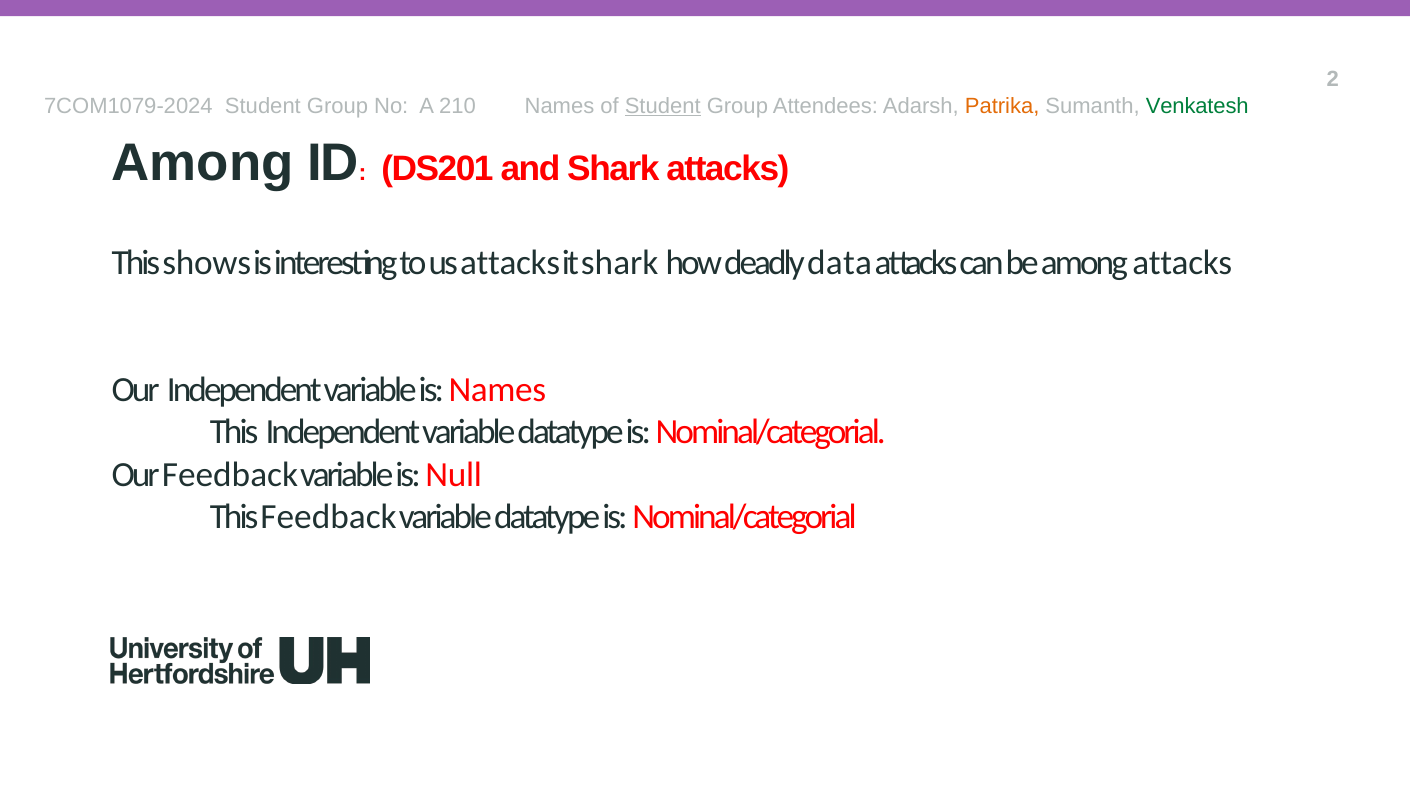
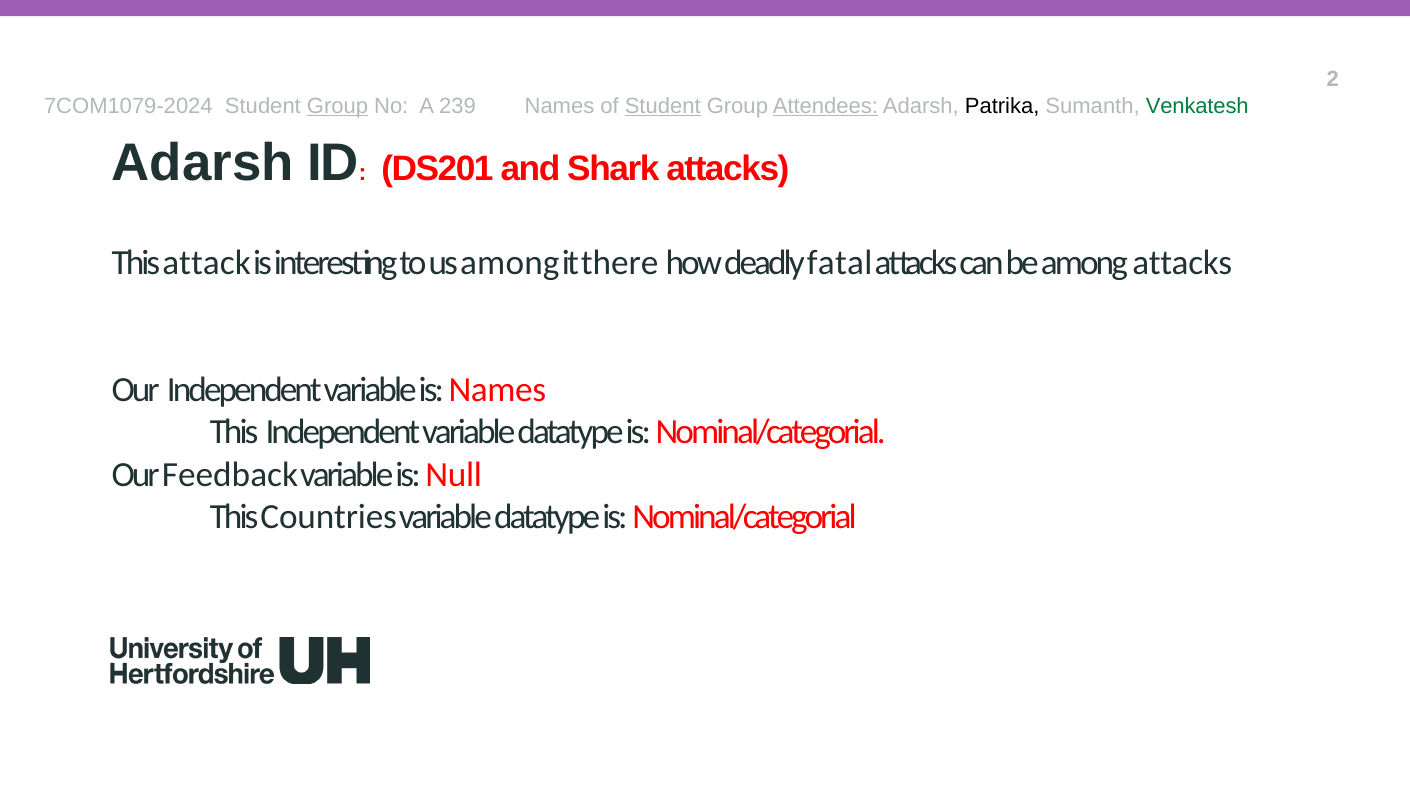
Group underline: none -> present (338, 106)
210: 210 -> 239 (457, 106)
Attendees underline: none -> present (825, 106)
Patrika colour: orange -> black (1002, 106)
Among: Among -> Adarsh (203, 163)
shows: shows -> attack (207, 263)
us attacks: attacks -> among (510, 263)
it shark: shark -> there (620, 263)
data: data -> fatal (840, 263)
This Feedback: Feedback -> Countries (329, 517)
